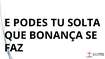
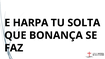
PODES: PODES -> HARPA (31, 23)
